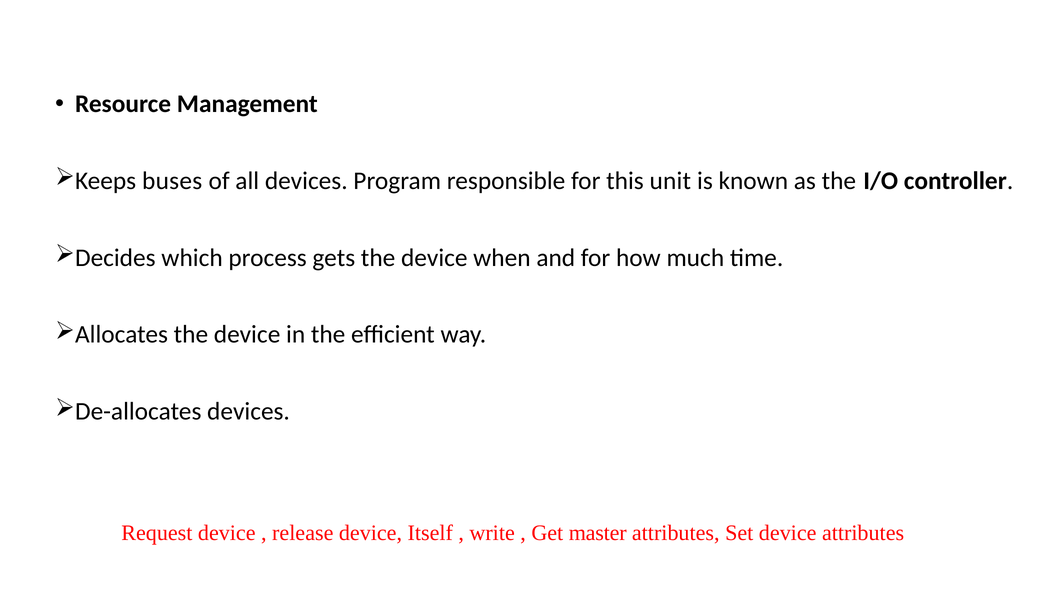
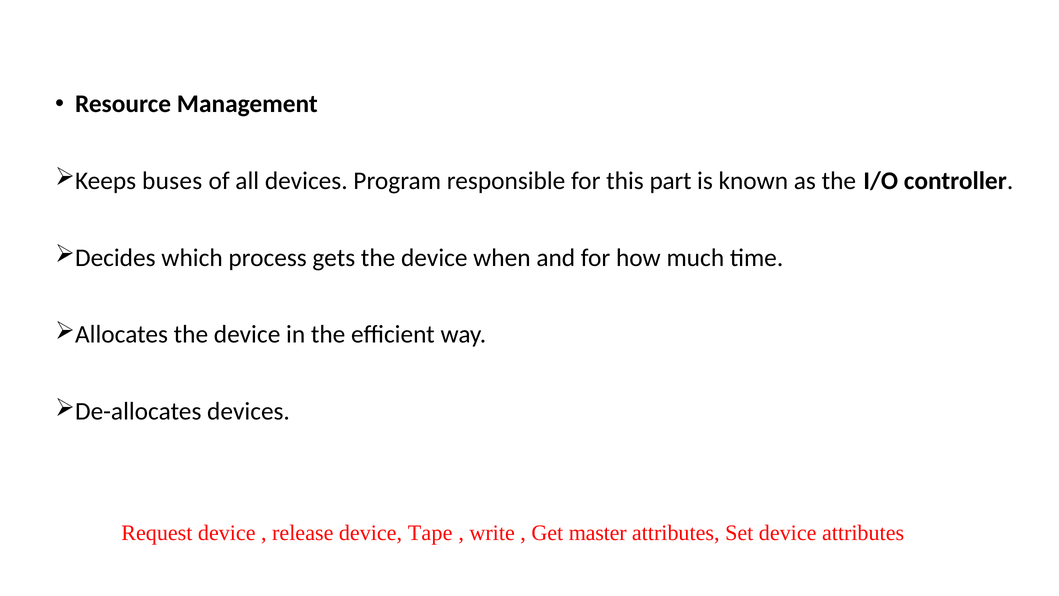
unit: unit -> part (671, 181)
Itself: Itself -> Tape (430, 533)
